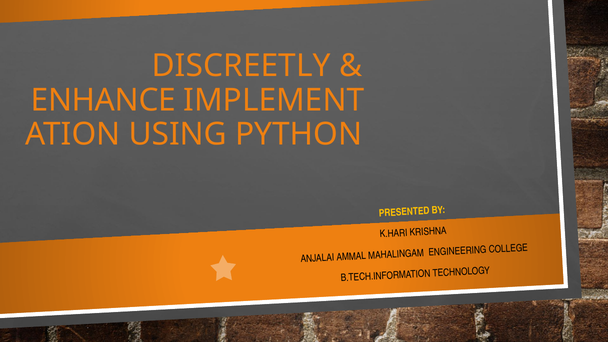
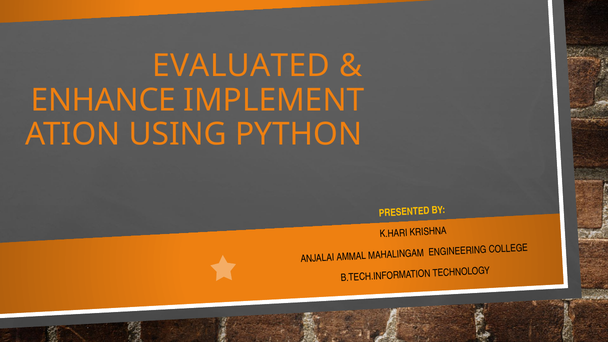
DISCREETLY: DISCREETLY -> EVALUATED (241, 66)
